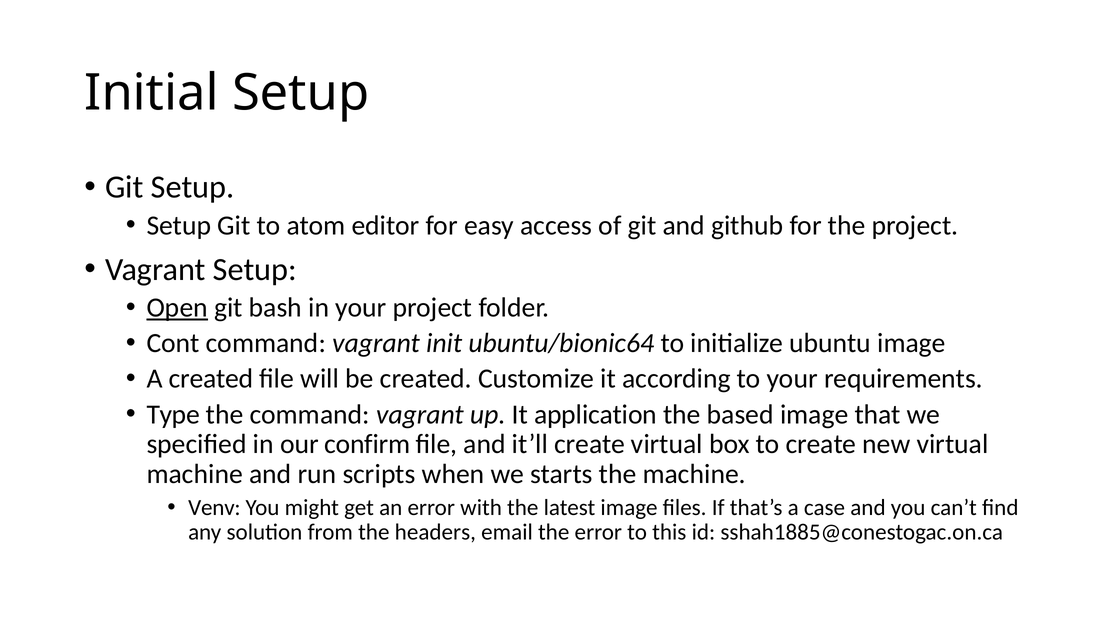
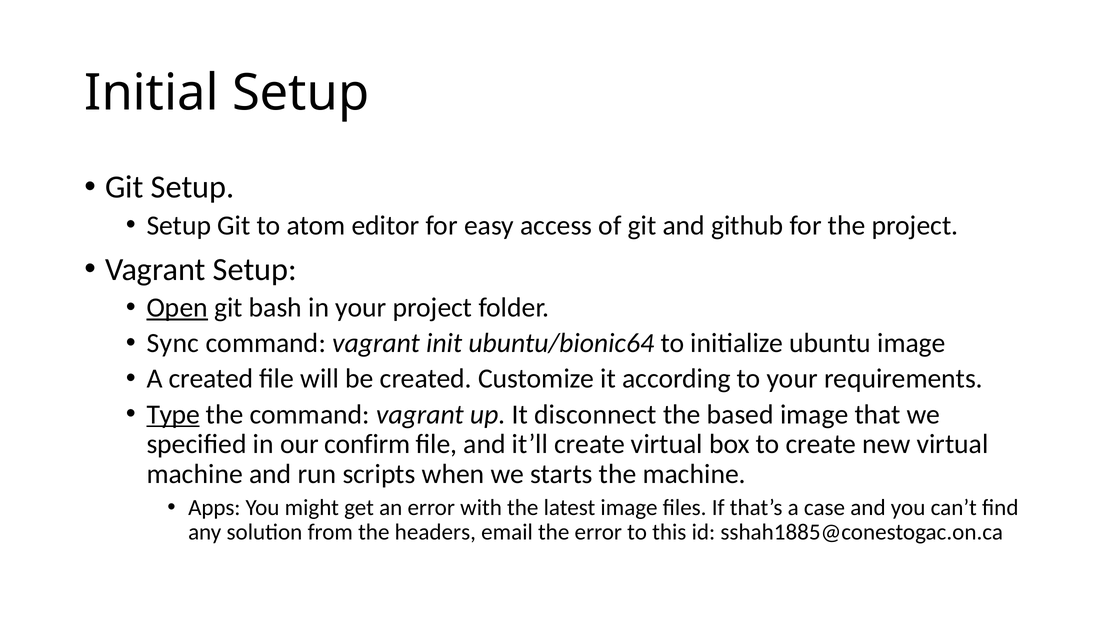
Cont: Cont -> Sync (173, 343)
Type underline: none -> present (173, 414)
application: application -> disconnect (595, 414)
Venv: Venv -> Apps (214, 507)
